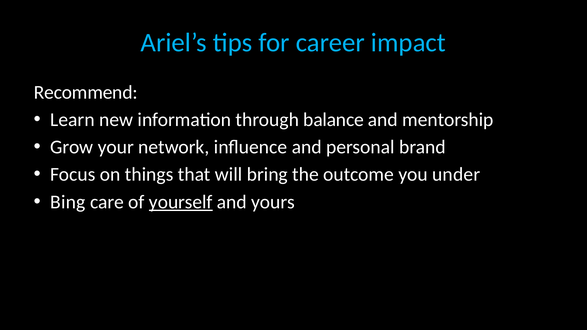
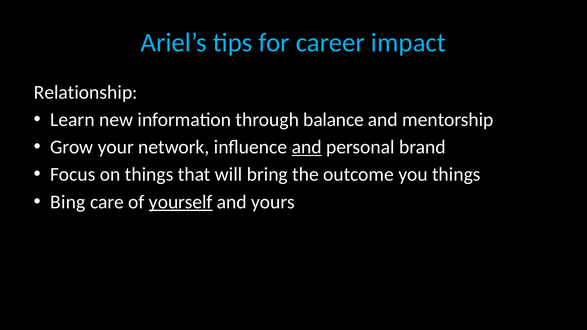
Recommend: Recommend -> Relationship (86, 92)
and underline: none -> present (307, 147)
you under: under -> things (456, 175)
